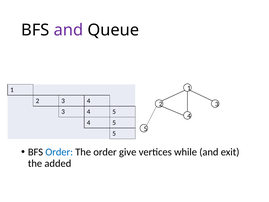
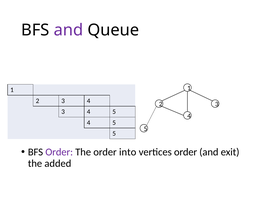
Order colour: blue -> purple (59, 152)
give: give -> into (128, 152)
vertices while: while -> order (186, 152)
